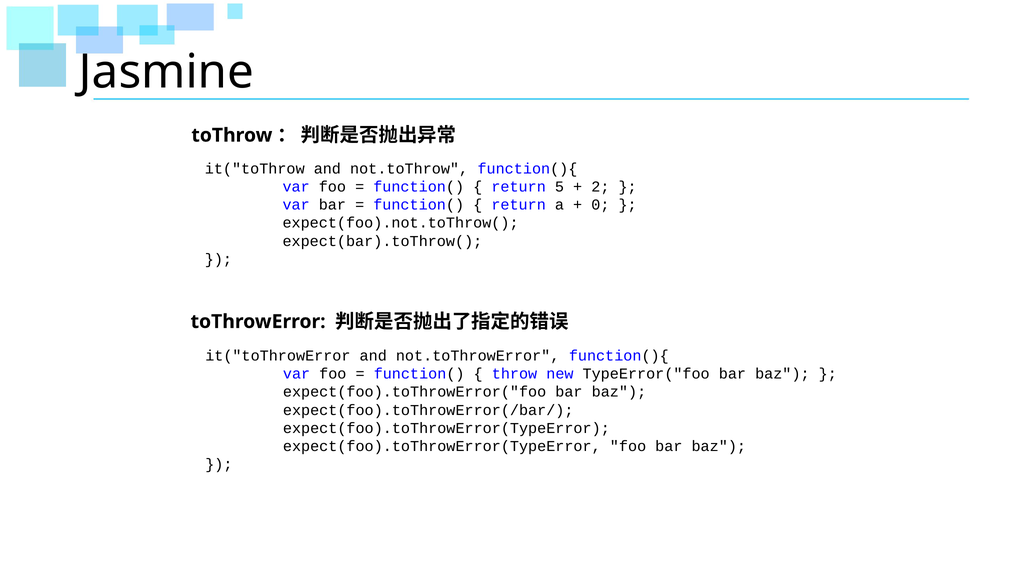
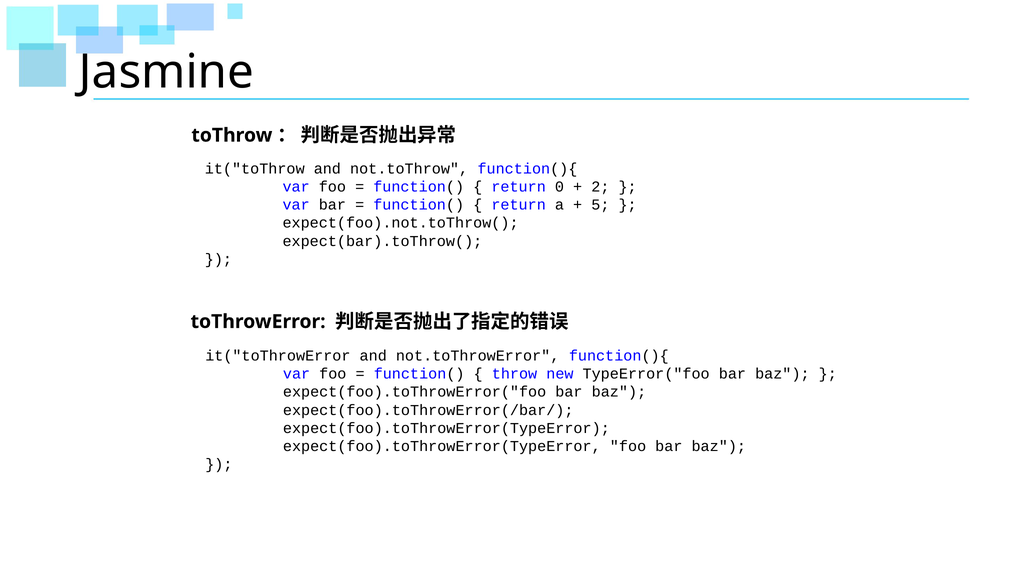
5: 5 -> 0 (560, 187)
0: 0 -> 5 (600, 205)
